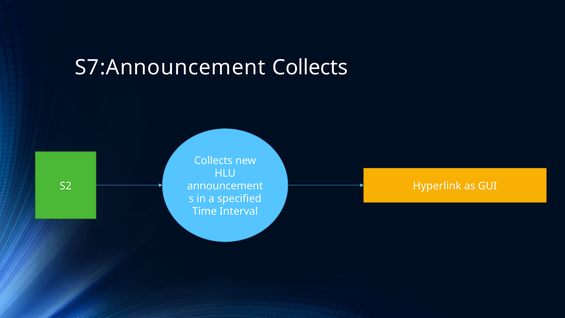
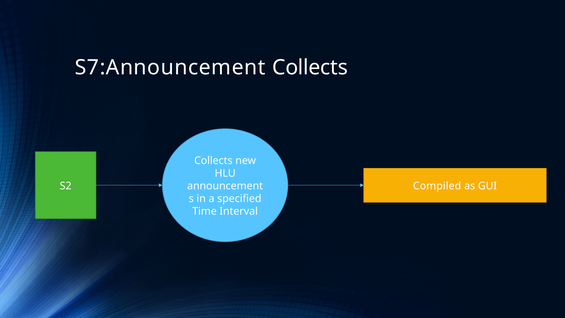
Hyperlink: Hyperlink -> Compiled (437, 186)
